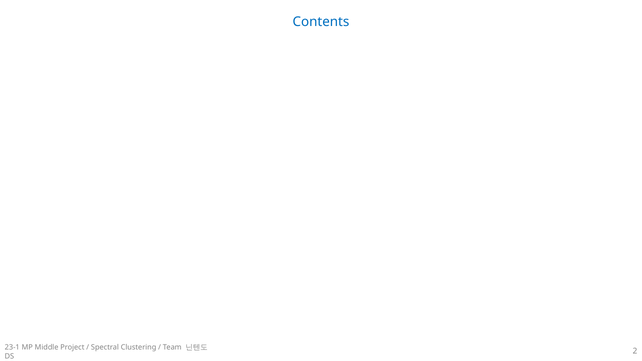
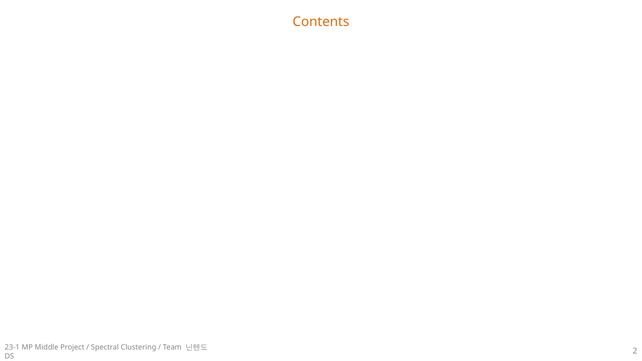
Contents colour: blue -> orange (321, 22)
